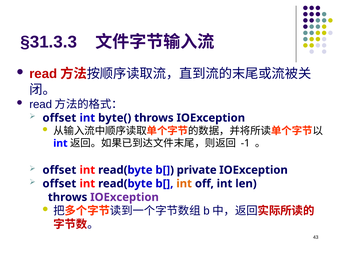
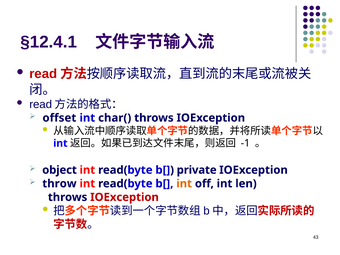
§31.3.3: §31.3.3 -> §12.4.1 (49, 42)
byte(: byte( -> char( (115, 118)
offset: offset -> object (60, 170)
offset: offset -> throw (59, 184)
IOException colour: purple -> red (125, 197)
